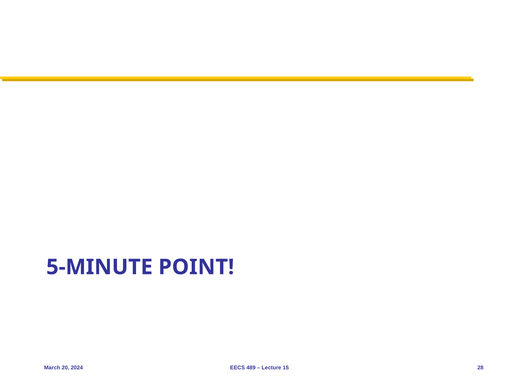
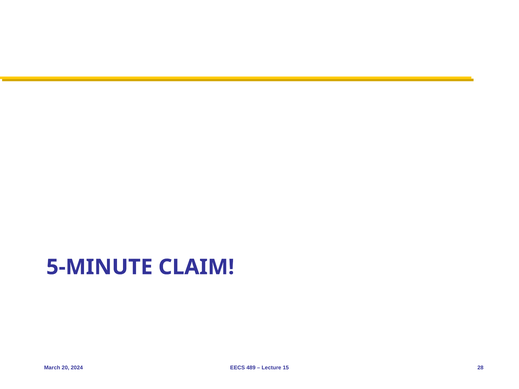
POINT: POINT -> CLAIM (196, 267)
